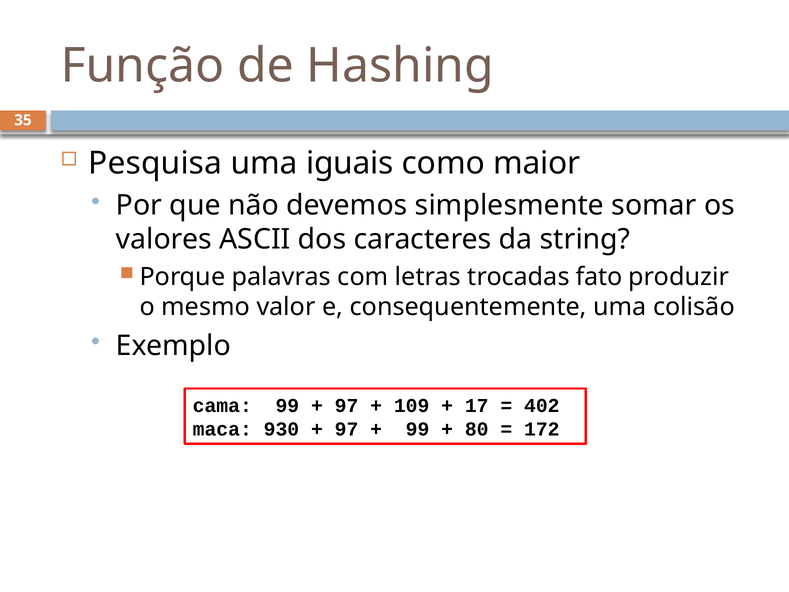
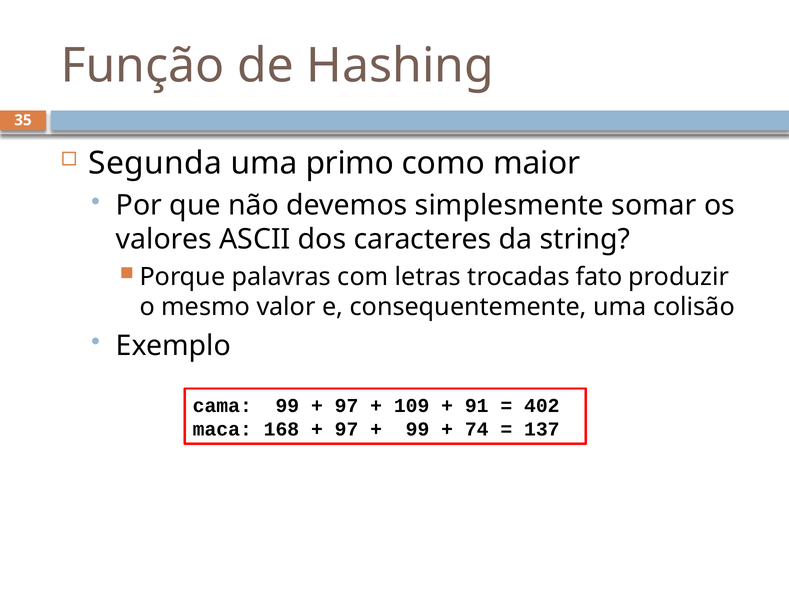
Pesquisa: Pesquisa -> Segunda (155, 163)
iguais: iguais -> primo (350, 163)
17: 17 -> 91 (477, 405)
930: 930 -> 168 (281, 429)
80: 80 -> 74 (477, 429)
172: 172 -> 137 (542, 429)
